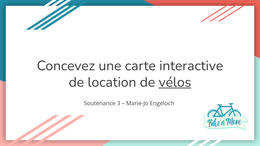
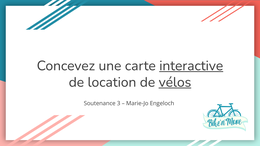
interactive underline: none -> present (191, 66)
